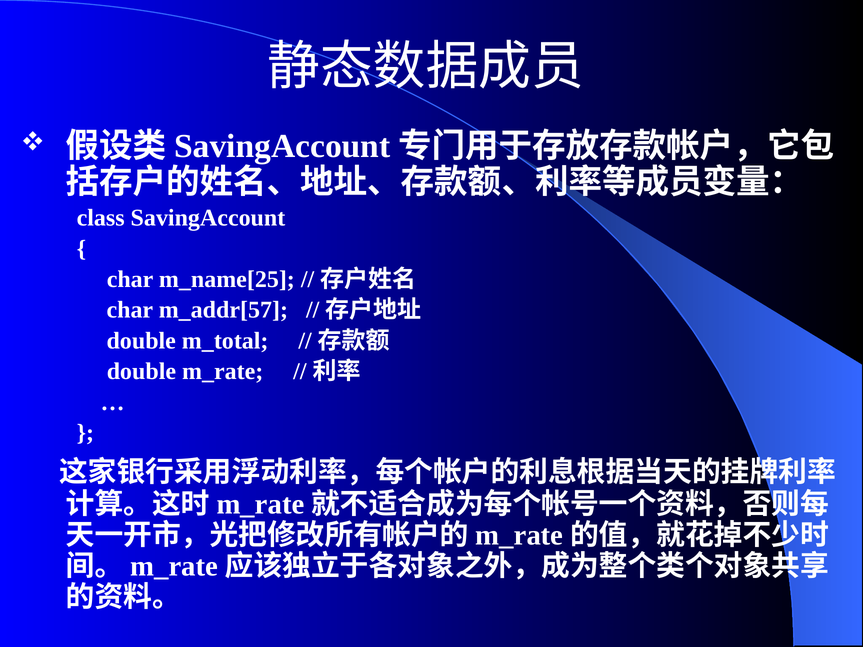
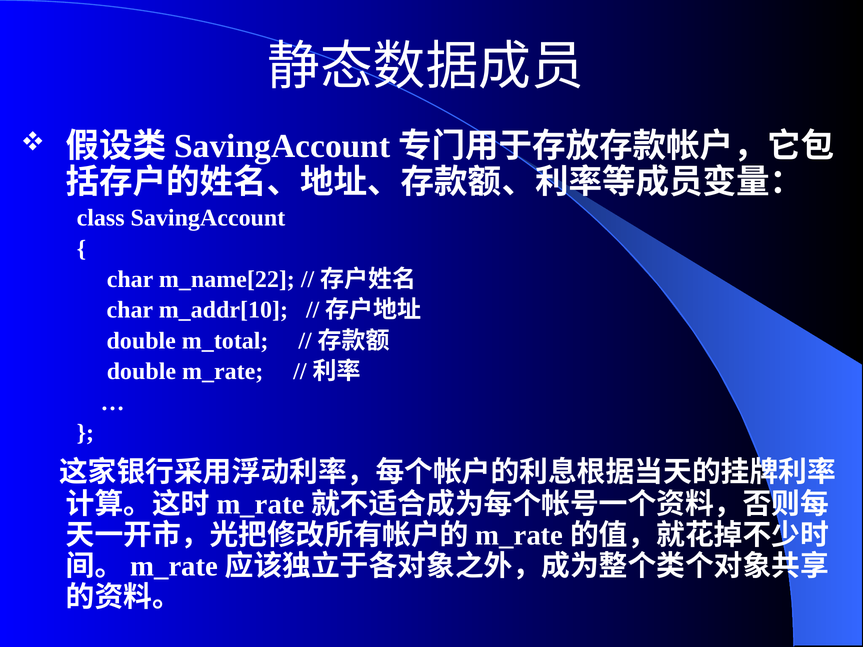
m_name[25: m_name[25 -> m_name[22 (227, 280)
m_addr[57: m_addr[57 -> m_addr[10 (223, 310)
